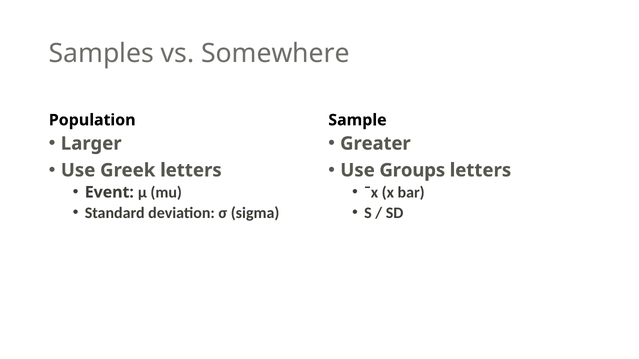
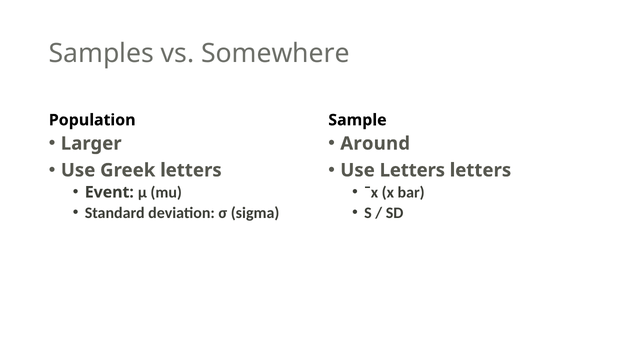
Greater: Greater -> Around (375, 144)
Use Groups: Groups -> Letters (412, 170)
